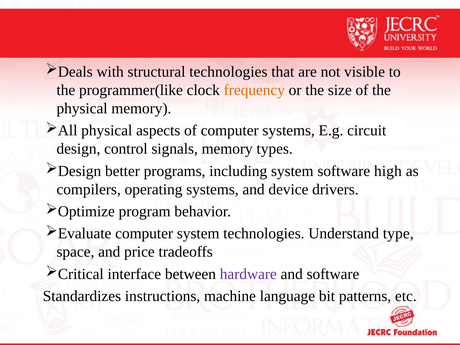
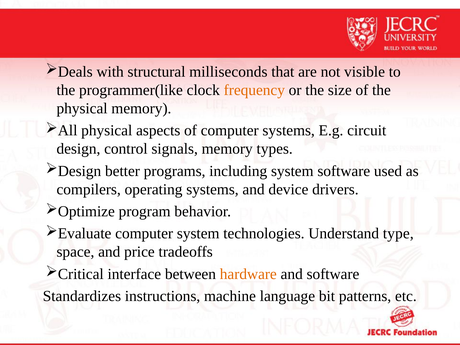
structural technologies: technologies -> milliseconds (228, 72)
high: high -> used (388, 171)
hardware colour: purple -> orange (248, 274)
